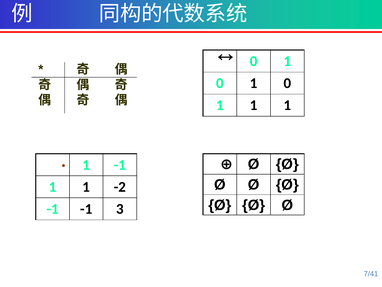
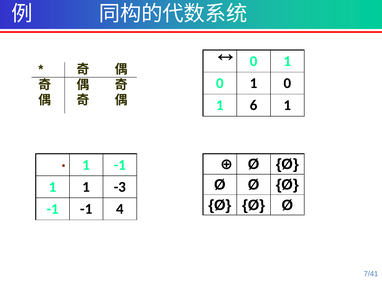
1: 1 -> 6 (254, 105)
-2: -2 -> -3 (120, 187)
3: 3 -> 4 (120, 209)
